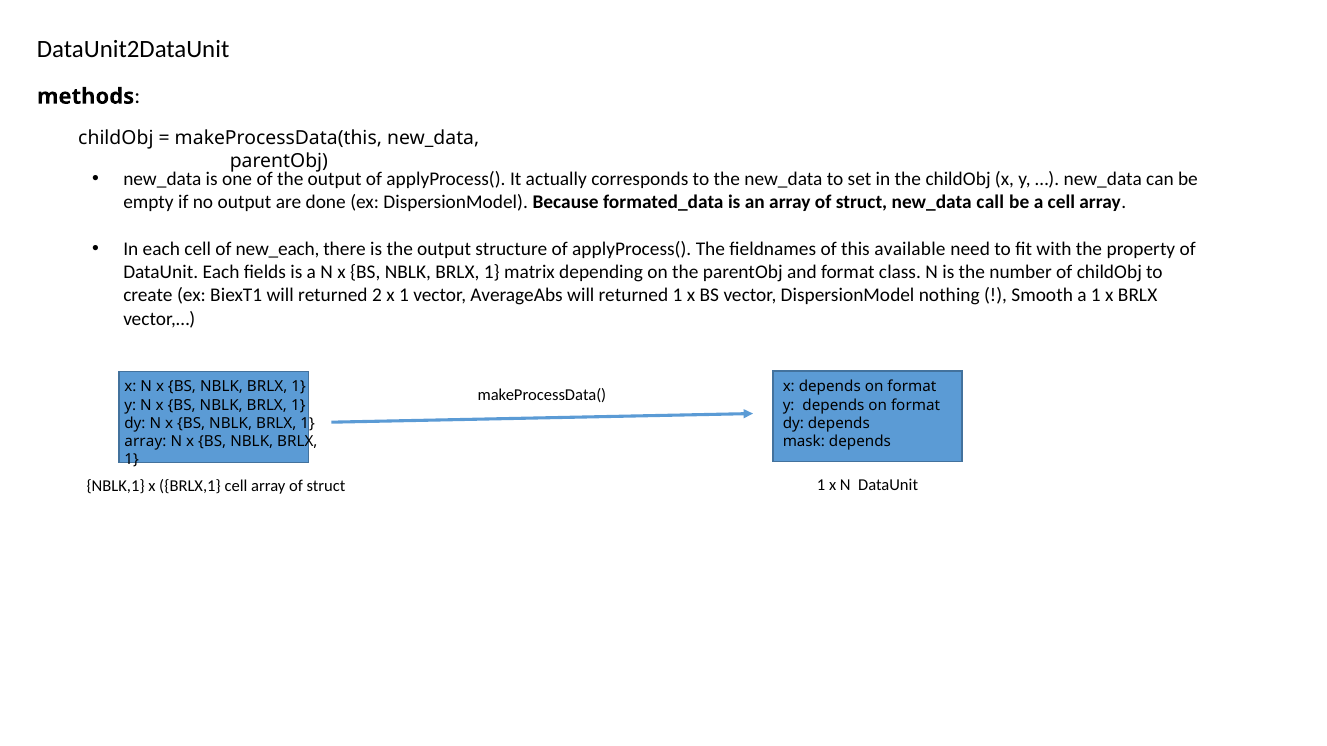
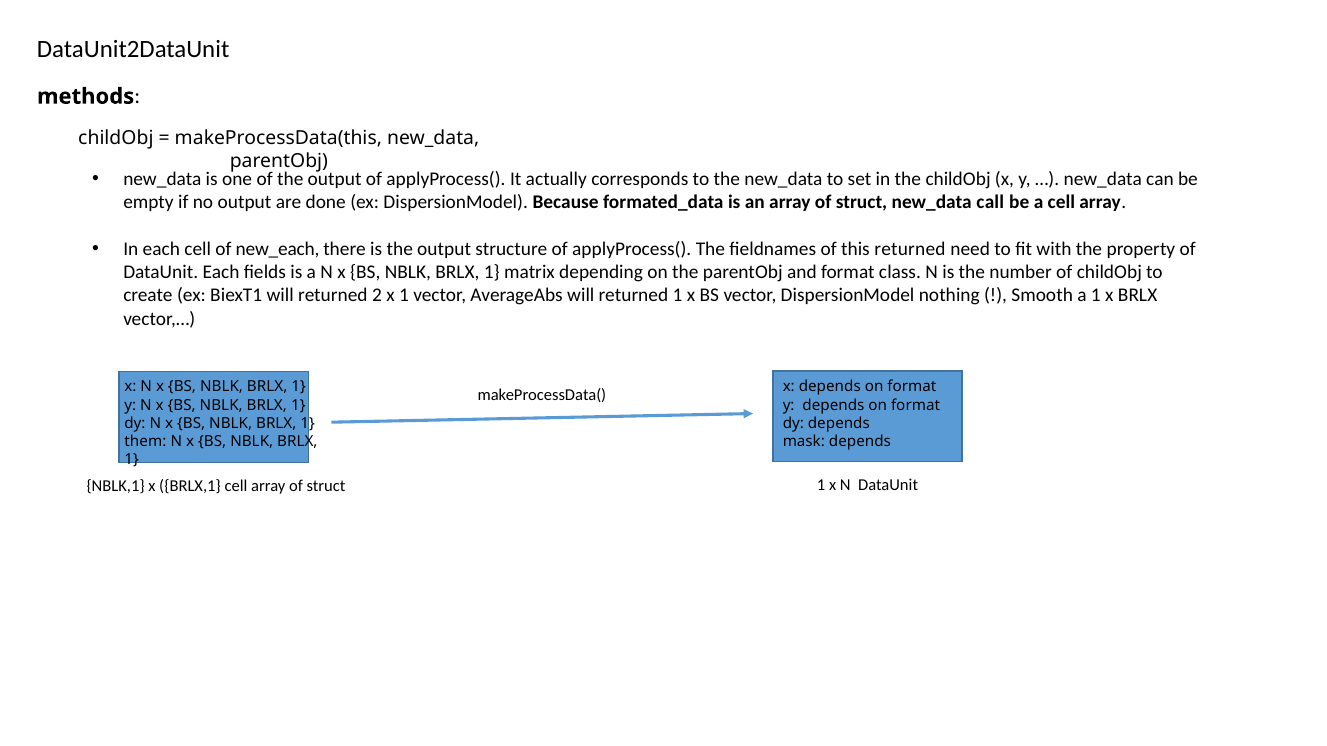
this available: available -> returned (910, 249)
array: array -> them (145, 442)
